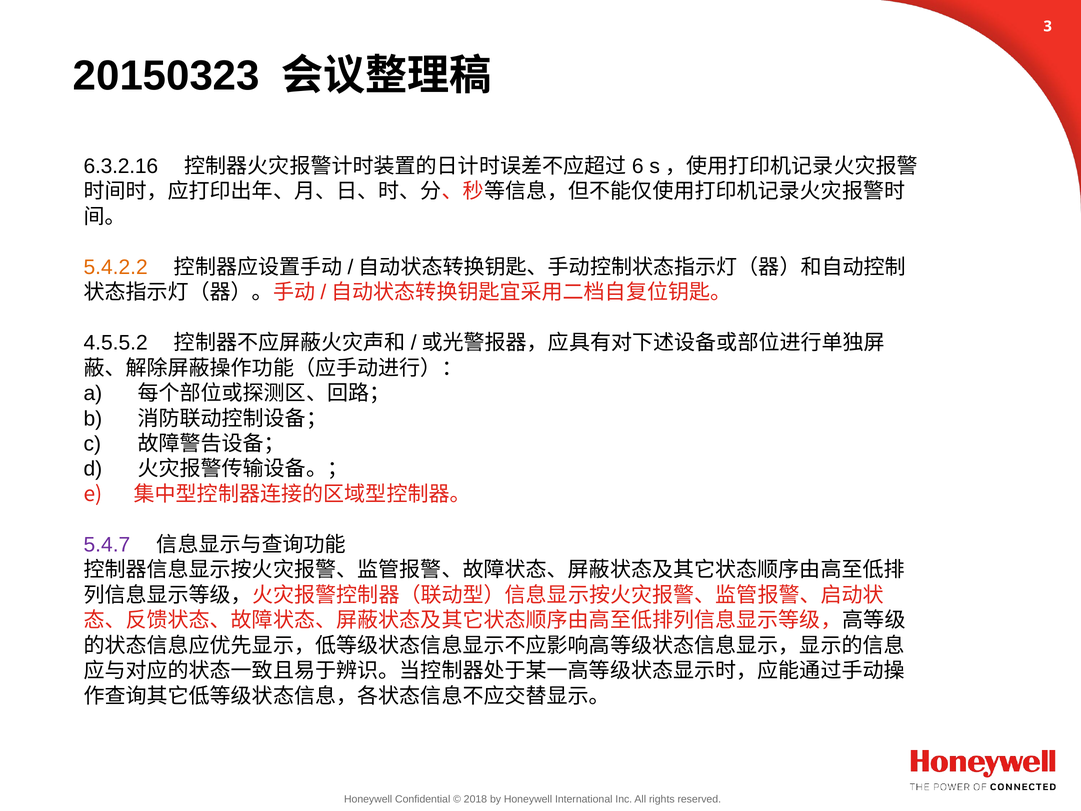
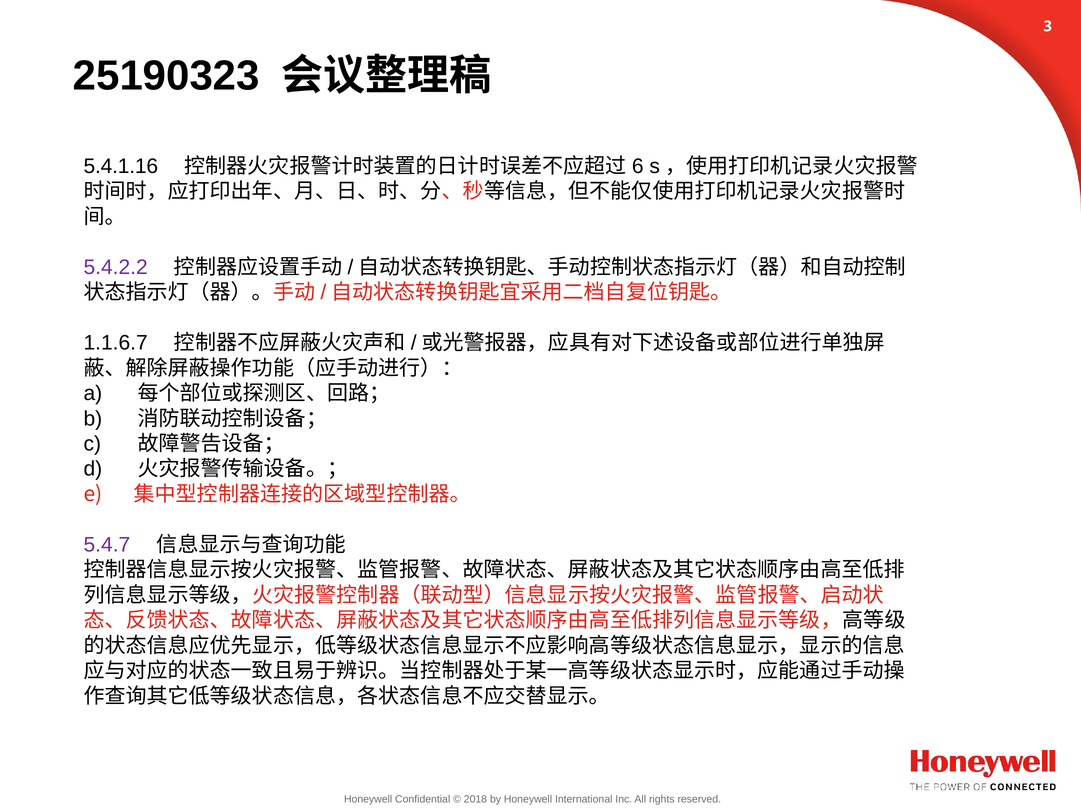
20150323: 20150323 -> 25190323 (166, 76)
6.3.2.16: 6.3.2.16 -> 5.4.1.16 (121, 166)
5.4.2.2 colour: orange -> purple (116, 267)
4.5.5.2: 4.5.5.2 -> 1.1.6.7 (116, 343)
